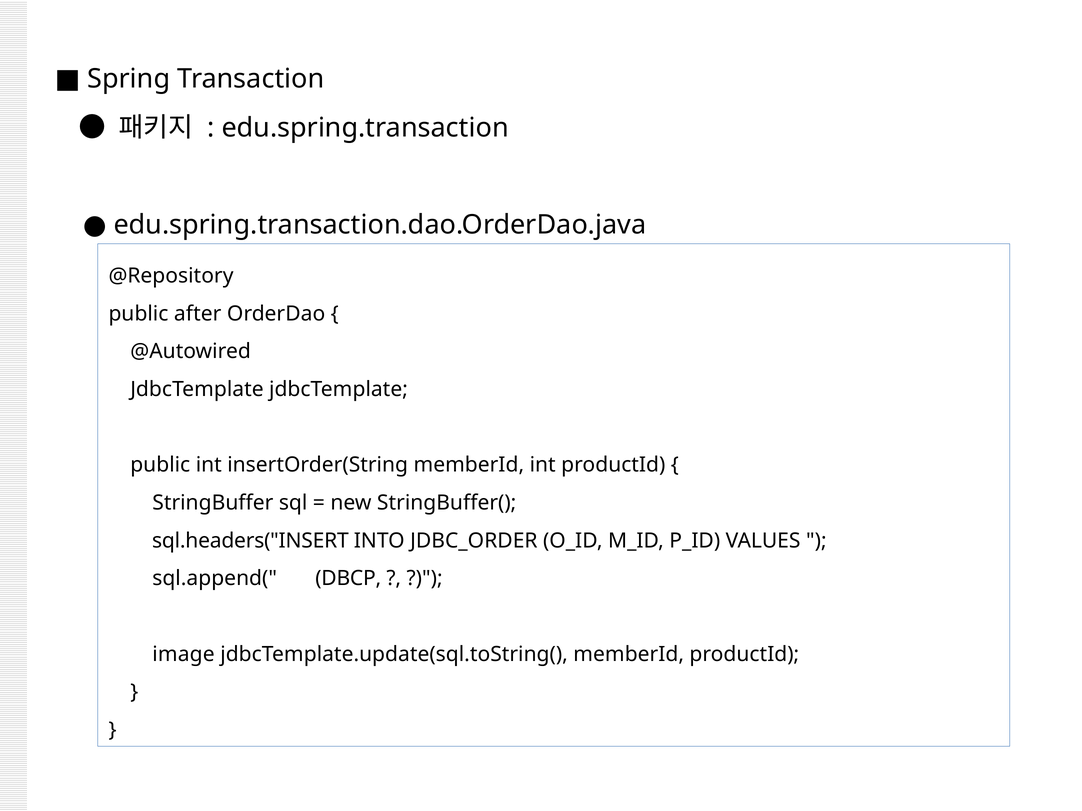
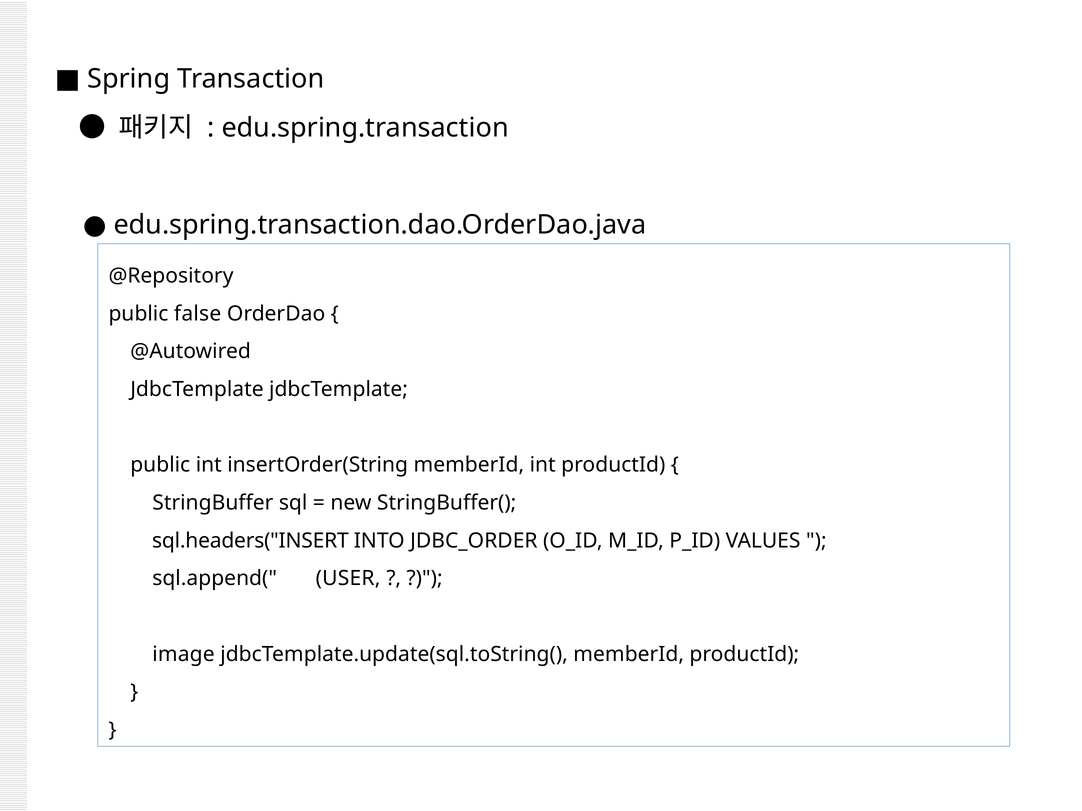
after: after -> false (198, 314)
DBCP: DBCP -> USER (348, 579)
